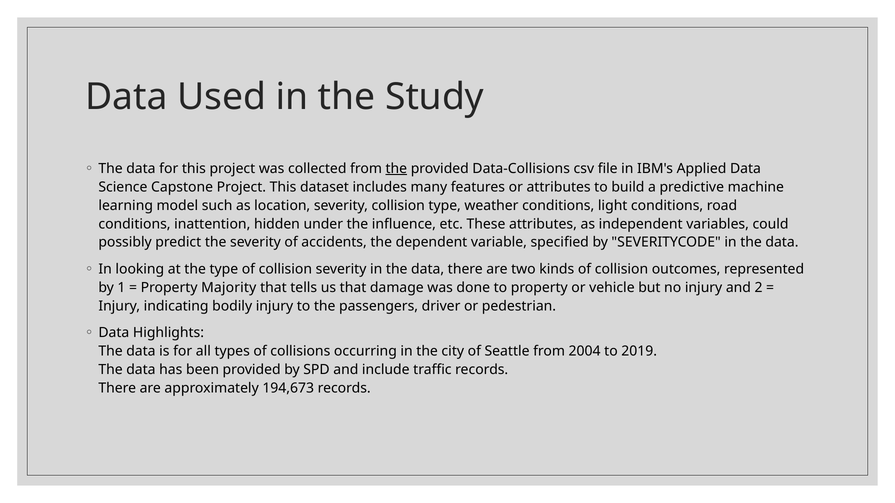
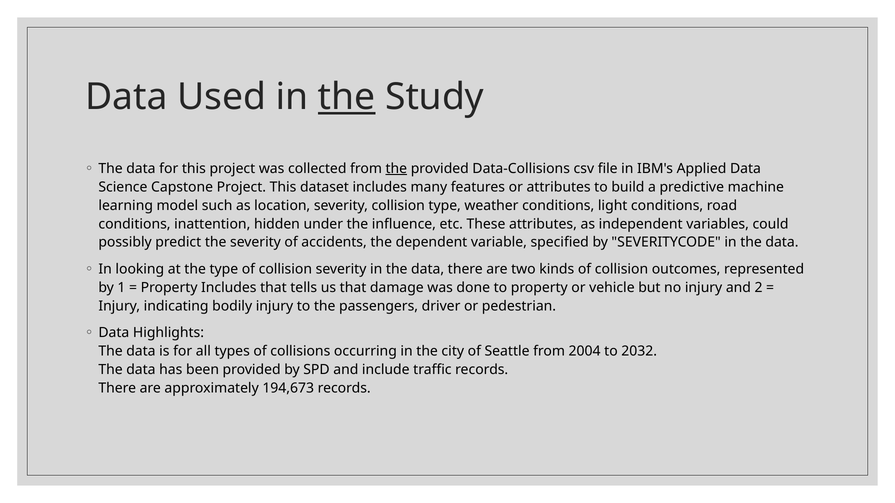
the underline: none -> present (347, 97)
Property Majority: Majority -> Includes (229, 288)
2019: 2019 -> 2032 (639, 352)
